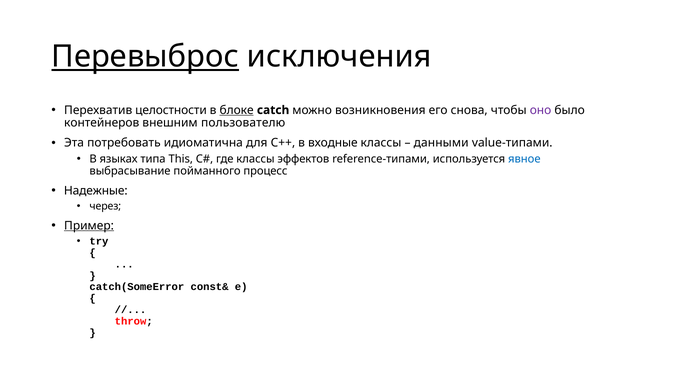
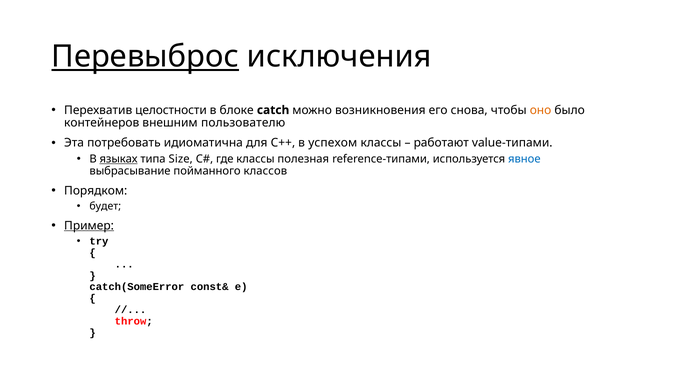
блоке underline: present -> none (237, 110)
оно colour: purple -> orange (541, 110)
входные: входные -> успехом (333, 143)
данными: данными -> работают (441, 143)
языках underline: none -> present (119, 159)
This: This -> Size (181, 159)
эффектов: эффектов -> полезная (303, 159)
процесс: процесс -> классов (265, 171)
Надежные: Надежные -> Порядком (96, 191)
через: через -> будет (105, 206)
